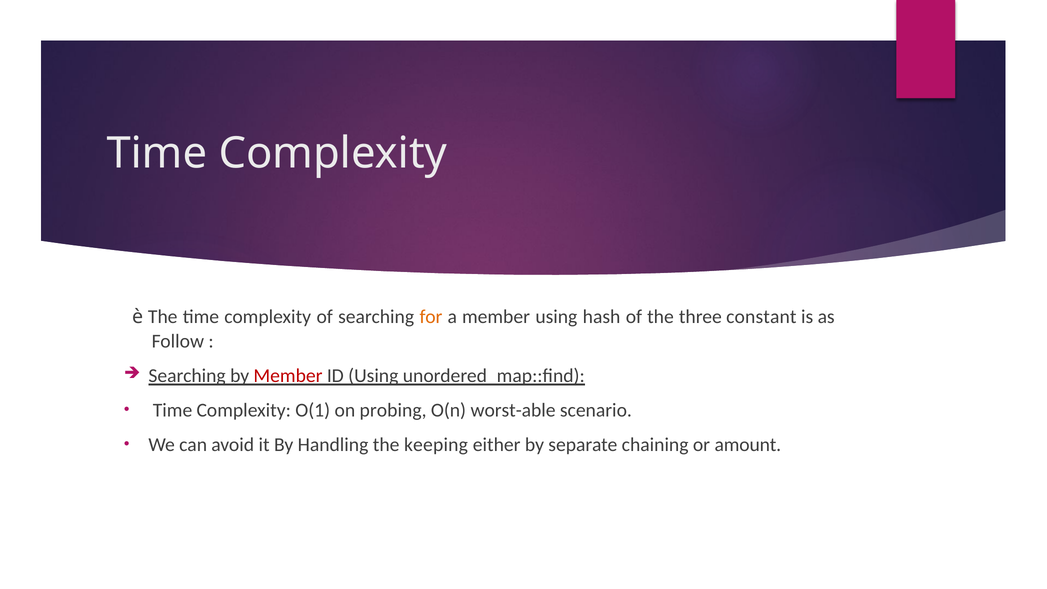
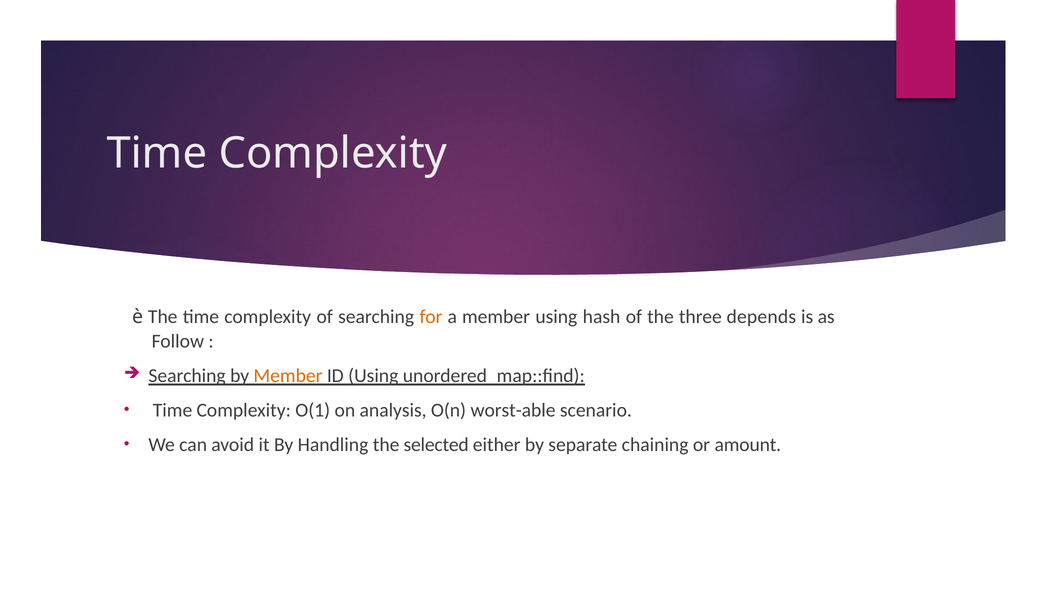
constant: constant -> depends (761, 317)
Member colour: red -> orange (288, 376)
probing: probing -> analysis (393, 410)
keeping: keeping -> selected (436, 445)
